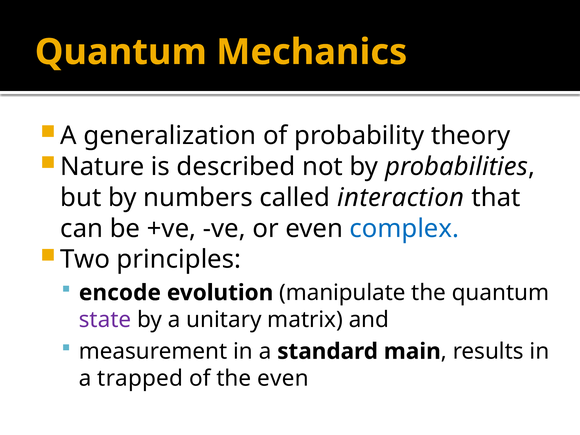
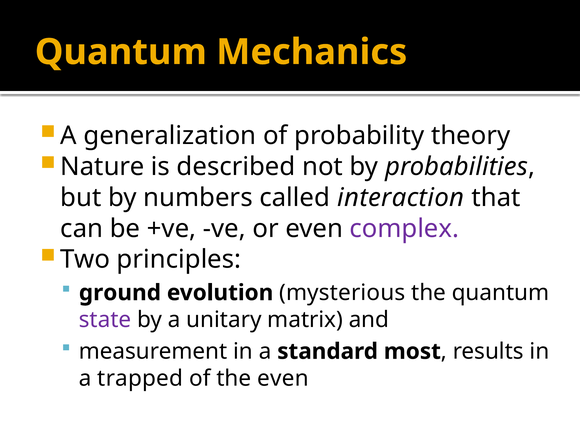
complex colour: blue -> purple (404, 228)
encode: encode -> ground (120, 293)
manipulate: manipulate -> mysterious (342, 293)
main: main -> most (412, 351)
